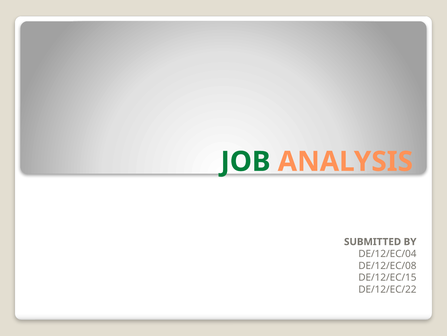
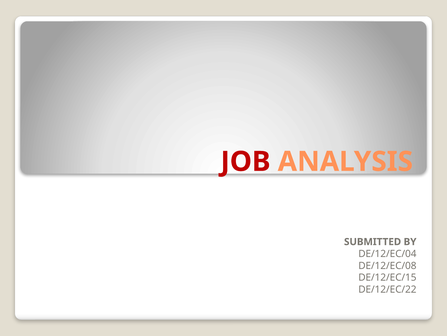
JOB colour: green -> red (246, 161)
